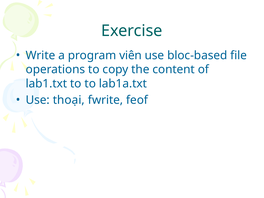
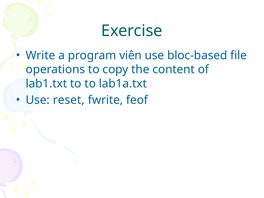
thoại: thoại -> reset (69, 100)
